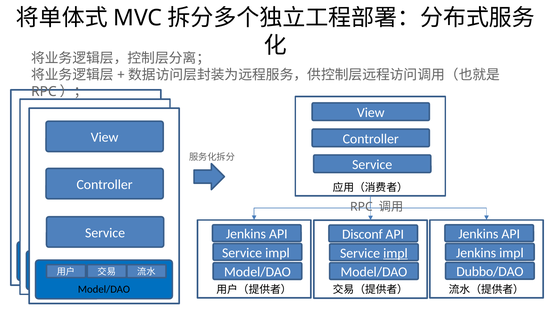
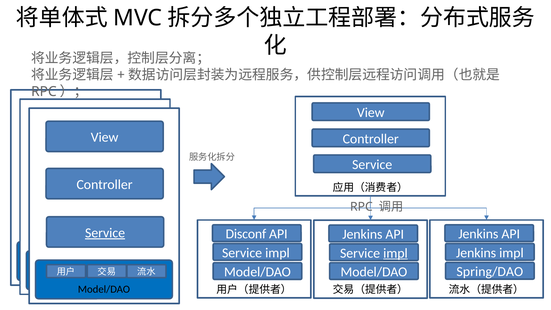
Service underline: none -> present (105, 233)
Jenkins: Jenkins -> Disconf (246, 234)
Disconf: Disconf -> Jenkins (362, 234)
Dubbo/DAO: Dubbo/DAO -> Spring/DAO (490, 272)
